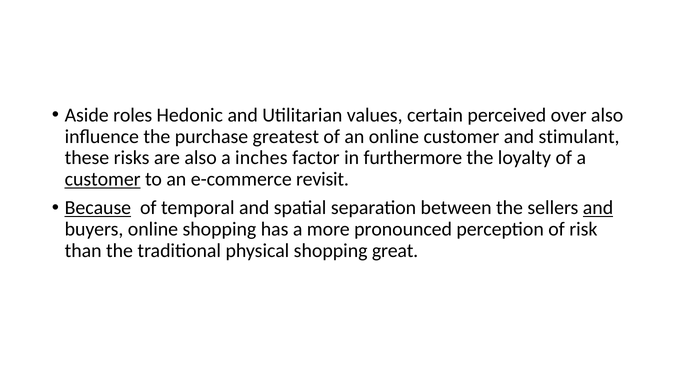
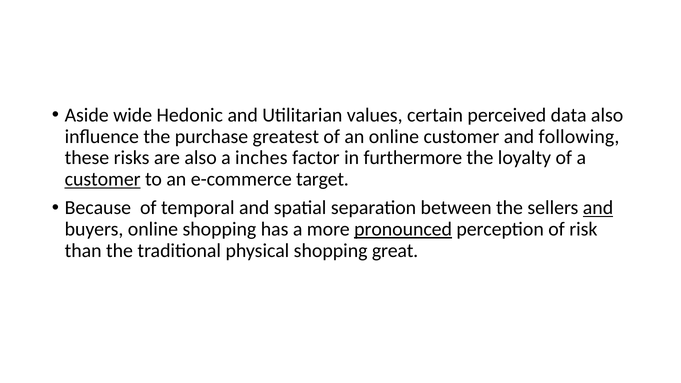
roles: roles -> wide (133, 115)
over: over -> data (569, 115)
stimulant: stimulant -> following (579, 137)
revisit: revisit -> target (322, 179)
Because underline: present -> none (98, 208)
pronounced underline: none -> present (403, 229)
